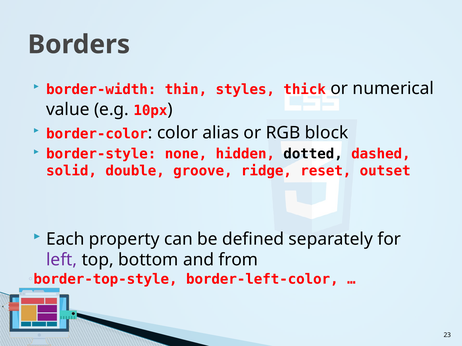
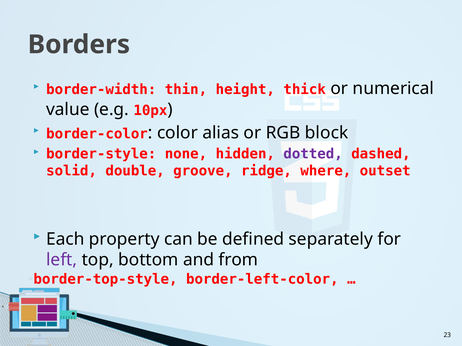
styles: styles -> height (245, 90)
dotted colour: black -> purple (313, 154)
reset: reset -> where (326, 171)
